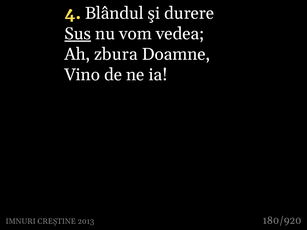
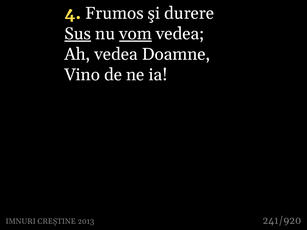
Blândul: Blândul -> Frumos (114, 13)
vom underline: none -> present (135, 34)
Ah zbura: zbura -> vedea (116, 54)
180/920: 180/920 -> 241/920 (282, 221)
